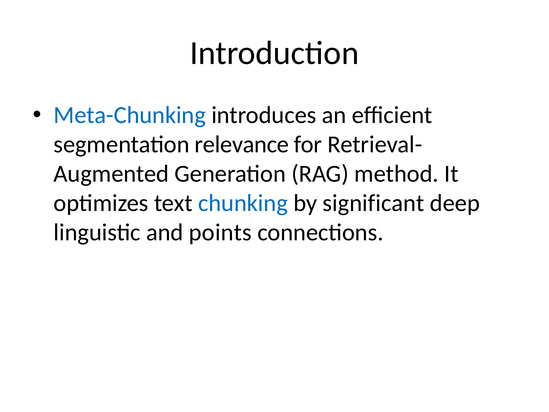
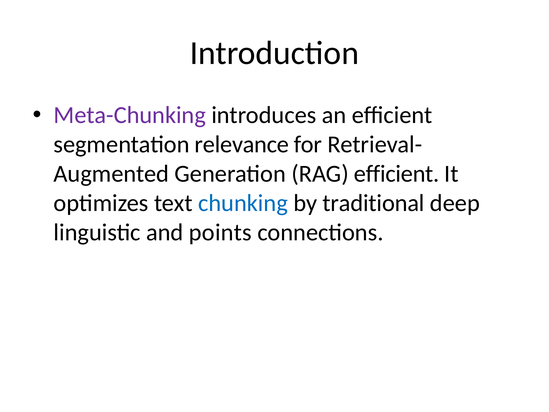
Meta-Chunking colour: blue -> purple (130, 115)
RAG method: method -> efficient (397, 174)
significant: significant -> traditional (374, 203)
